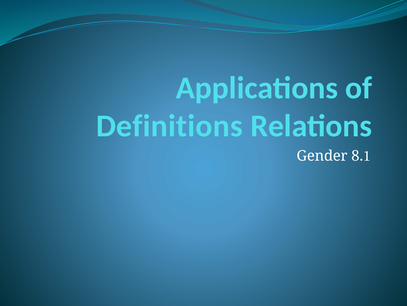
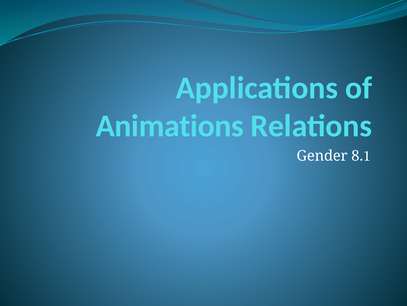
Definitions: Definitions -> Animations (170, 126)
